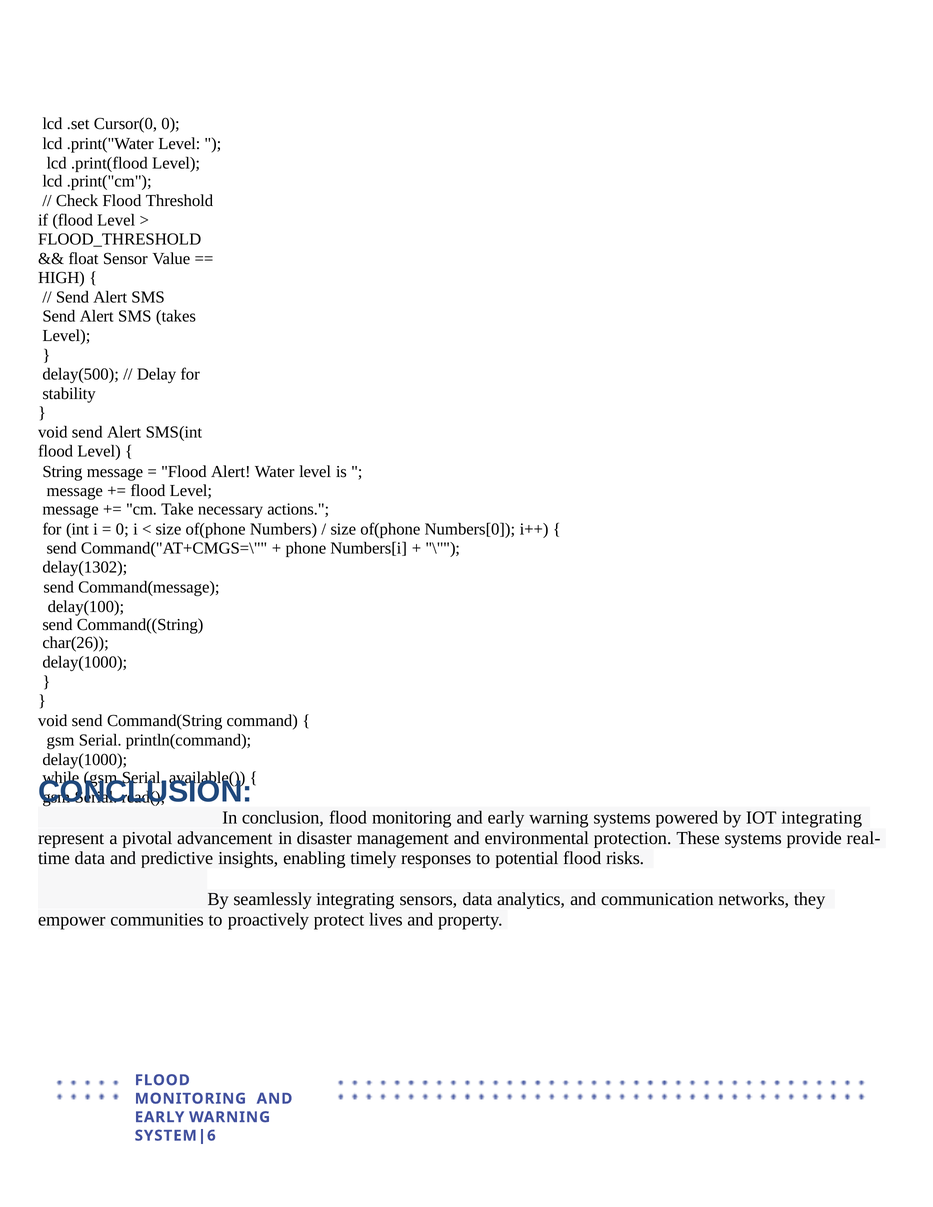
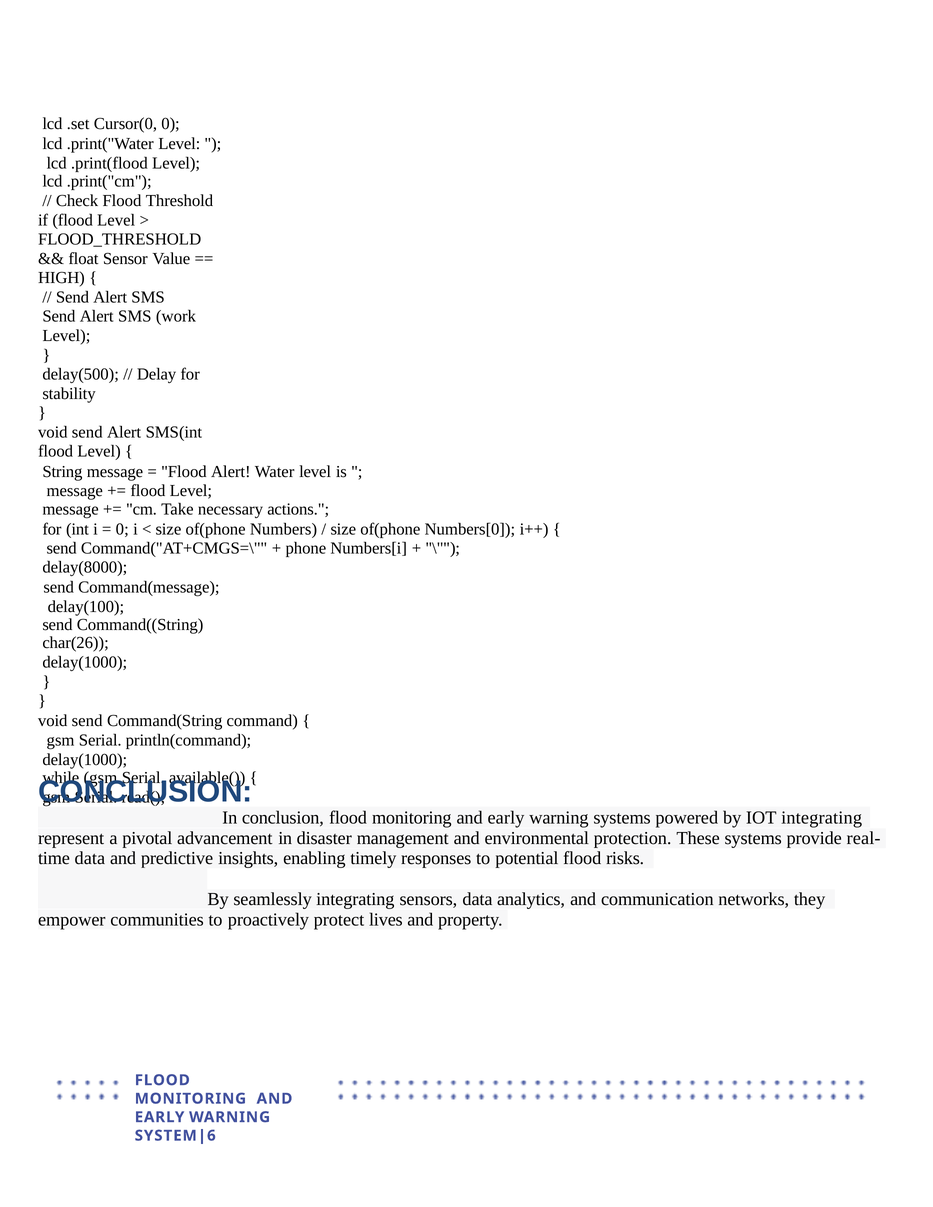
takes: takes -> work (176, 316)
delay(1302: delay(1302 -> delay(8000 (85, 567)
